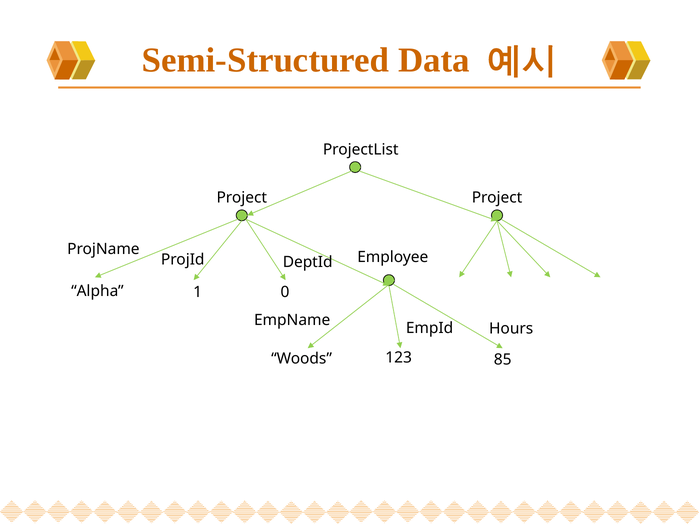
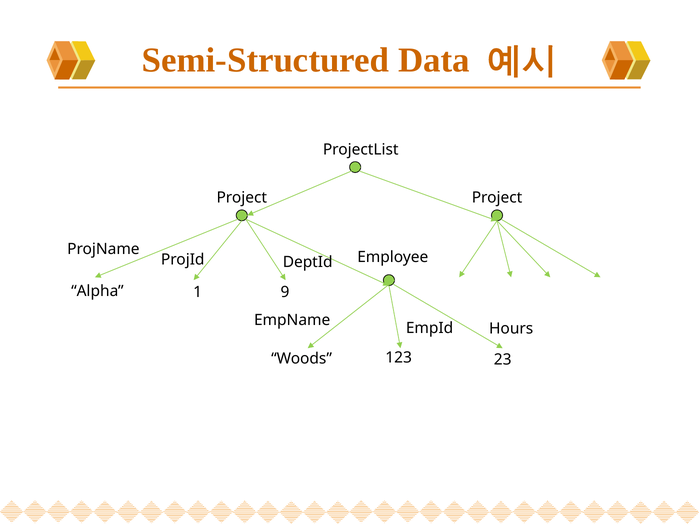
0: 0 -> 9 (285, 292)
85: 85 -> 23 (503, 359)
